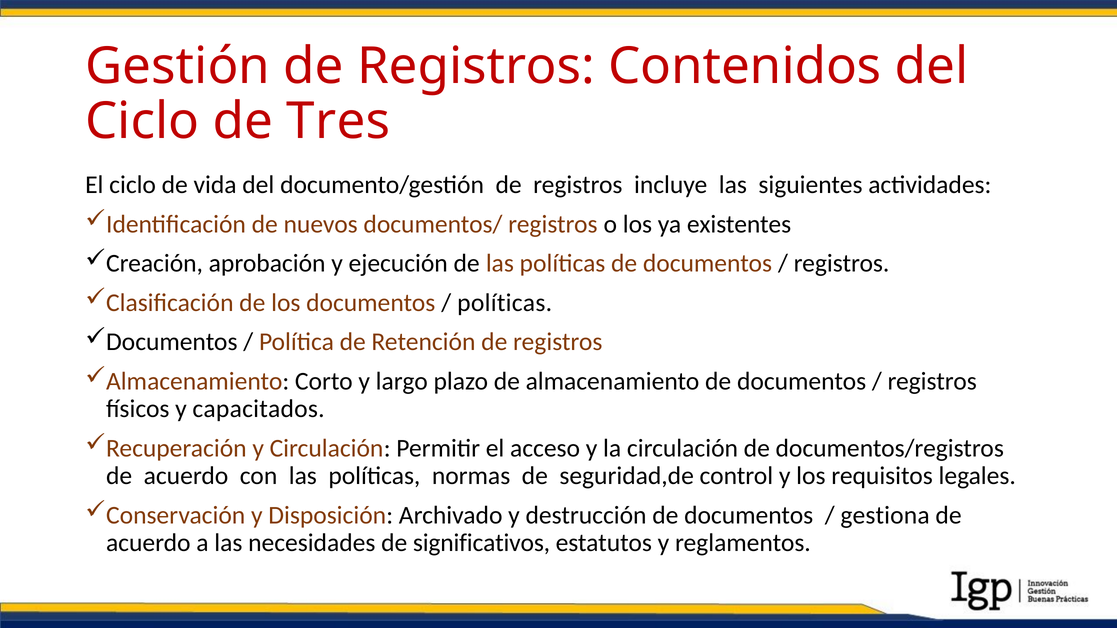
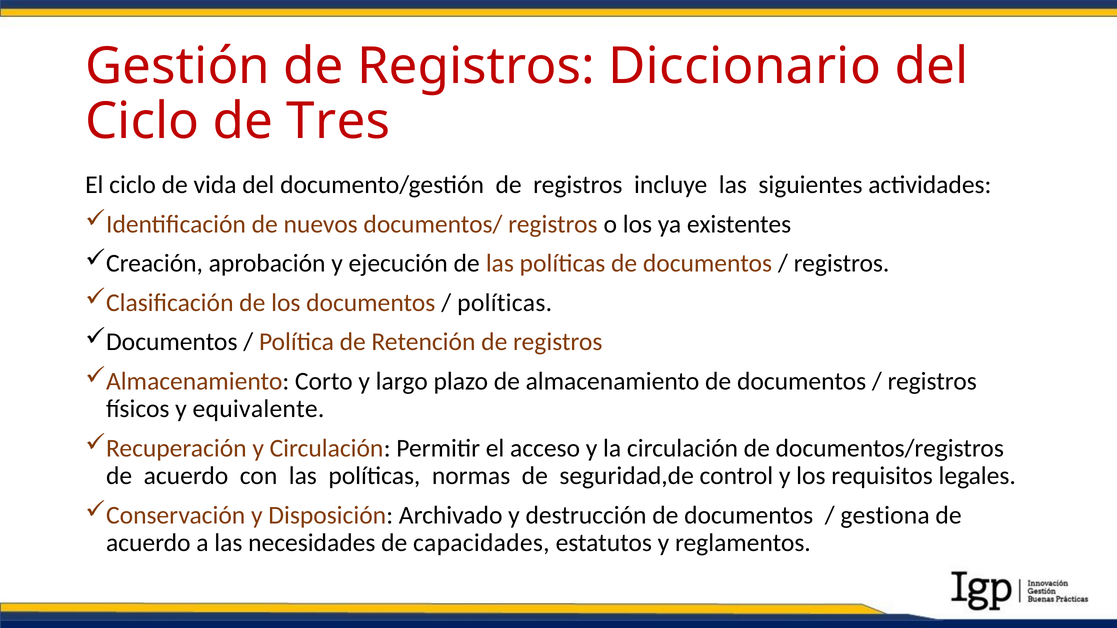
Contenidos: Contenidos -> Diccionario (745, 66)
capacitados: capacitados -> equivalente (259, 409)
significativos: significativos -> capacidades (481, 543)
